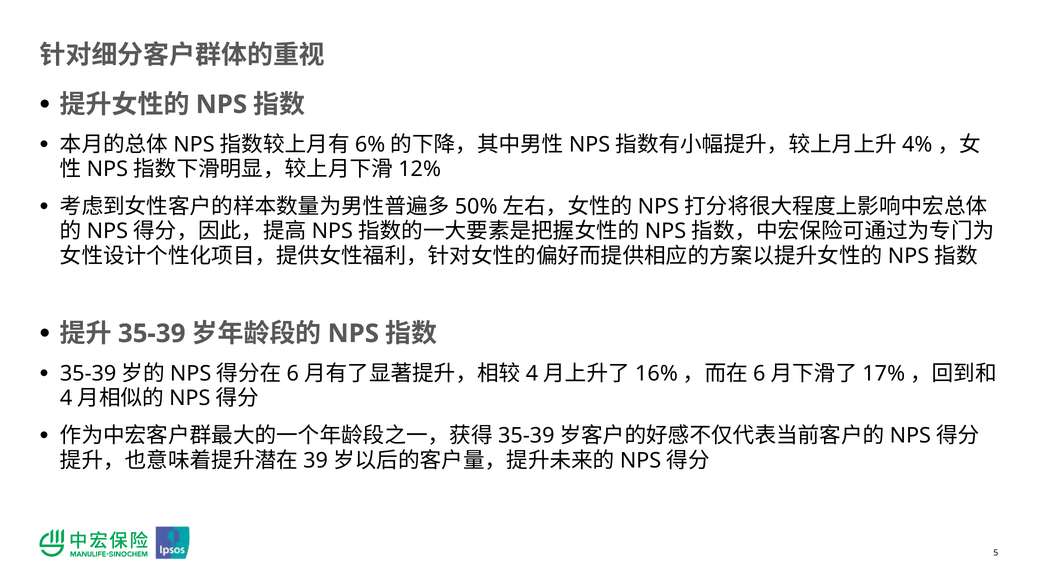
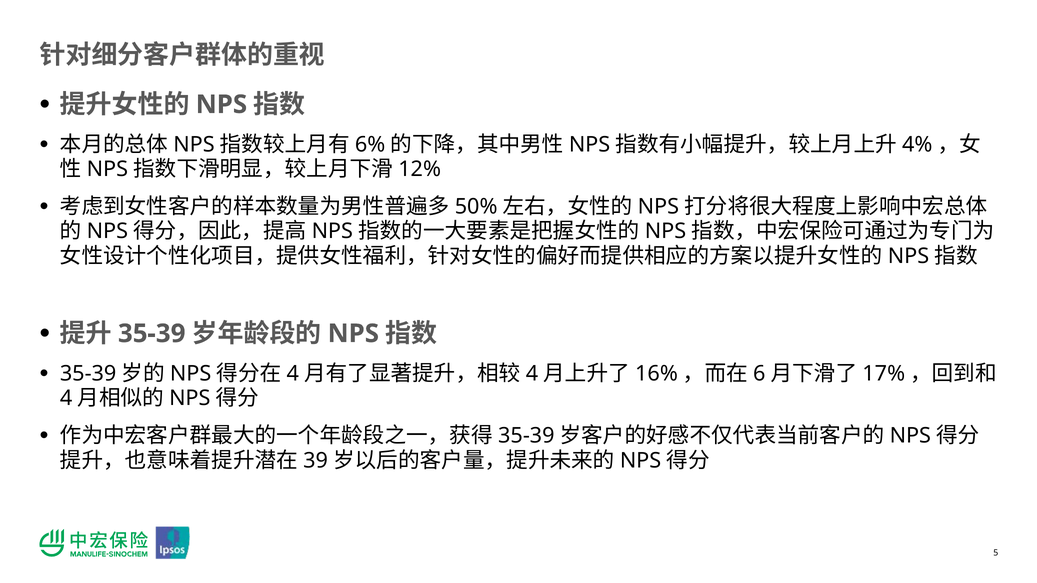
6: 6 -> 4 (293, 374)
